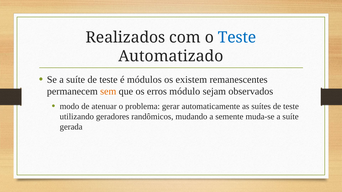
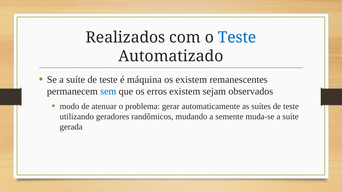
módulos: módulos -> máquina (144, 80)
sem colour: orange -> blue (108, 92)
erros módulo: módulo -> existem (185, 92)
